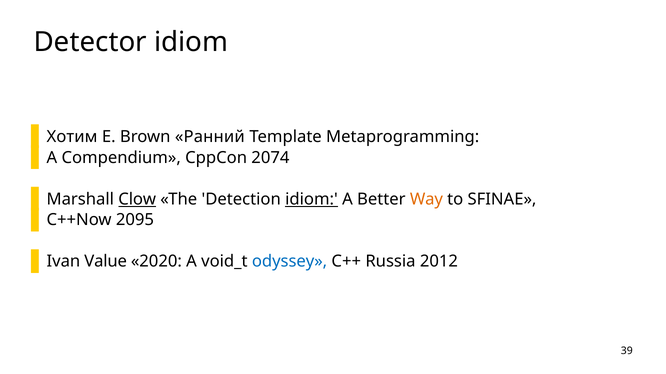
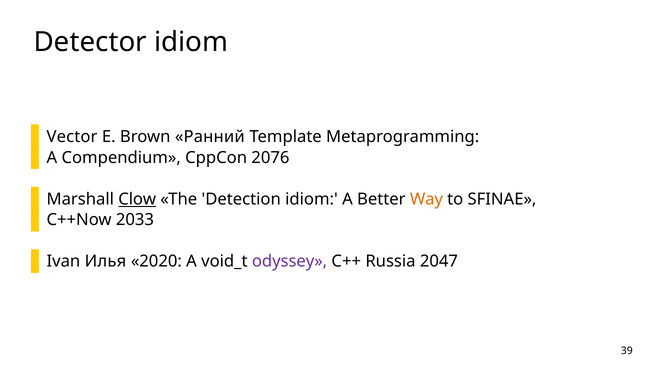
Хотим: Хотим -> Vector (72, 137)
2074: 2074 -> 2076 (270, 158)
idiom underline: present -> none (311, 200)
2095: 2095 -> 2033 (135, 220)
Value: Value -> Илья (105, 262)
odyssey colour: blue -> purple (290, 262)
2012: 2012 -> 2047 (439, 262)
